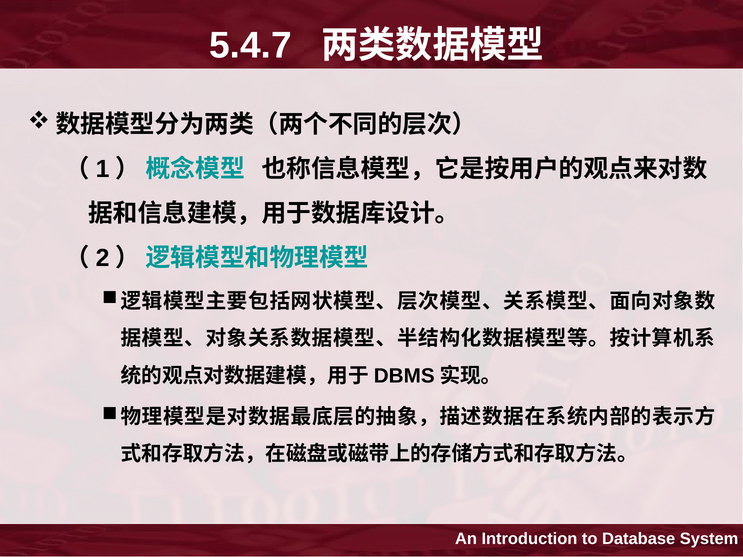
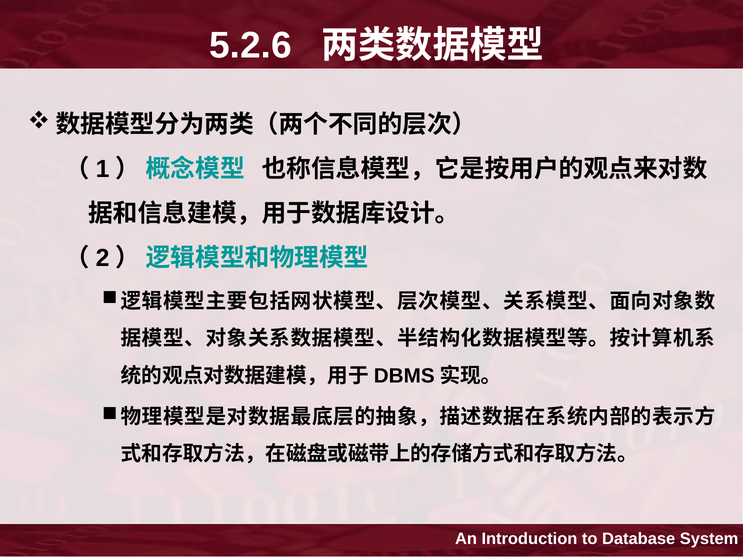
5.4.7: 5.4.7 -> 5.2.6 (250, 46)
